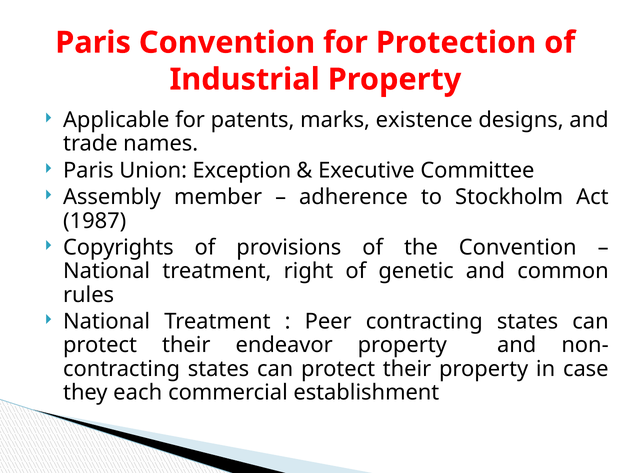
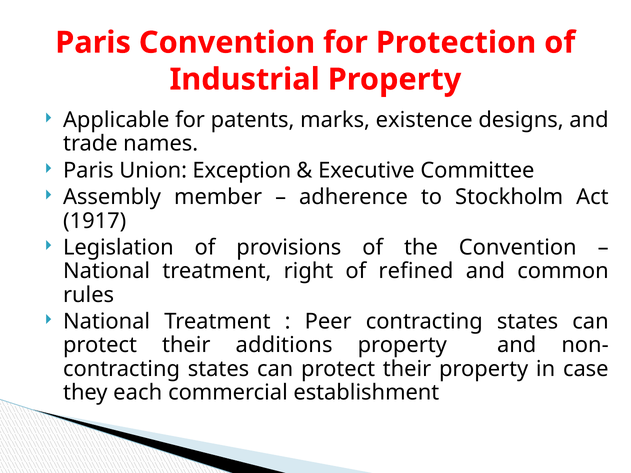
1987: 1987 -> 1917 (95, 221)
Copyrights: Copyrights -> Legislation (118, 248)
genetic: genetic -> refined (416, 271)
endeavor: endeavor -> additions (284, 345)
